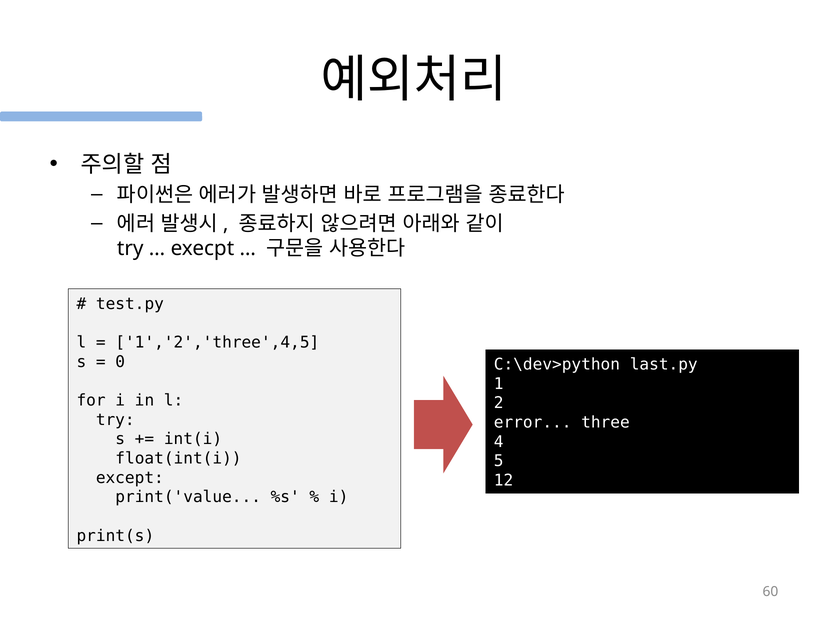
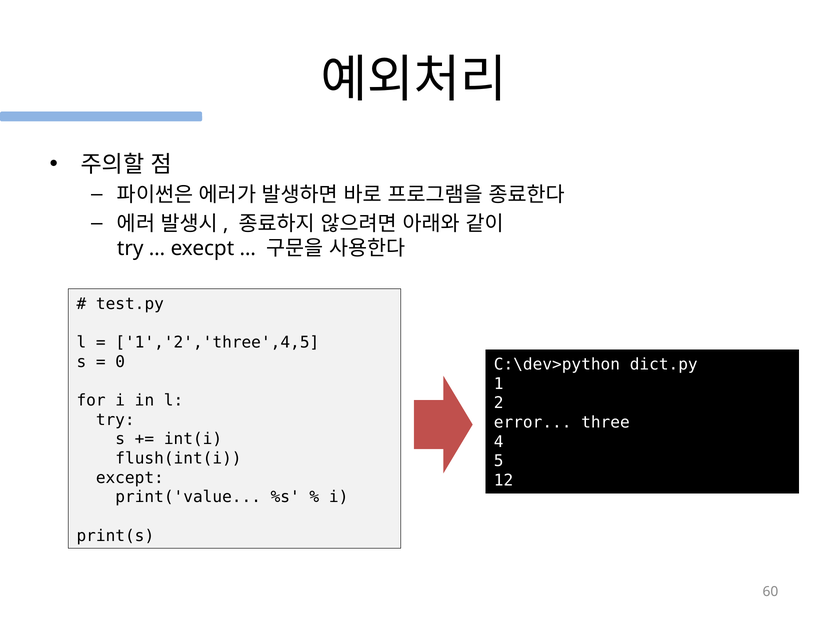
last.py: last.py -> dict.py (664, 364)
float(int(i: float(int(i -> flush(int(i (178, 458)
